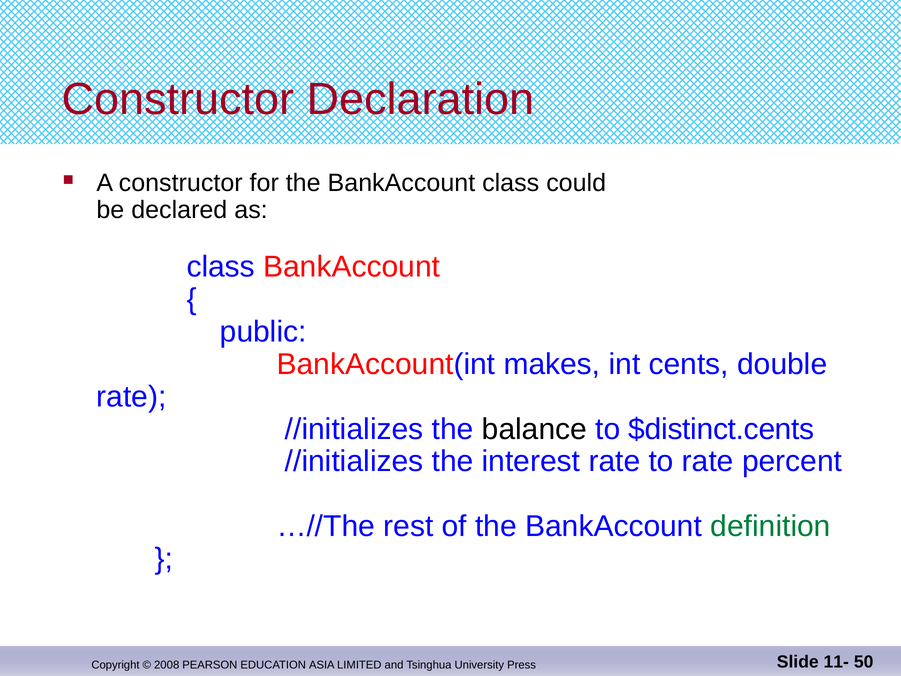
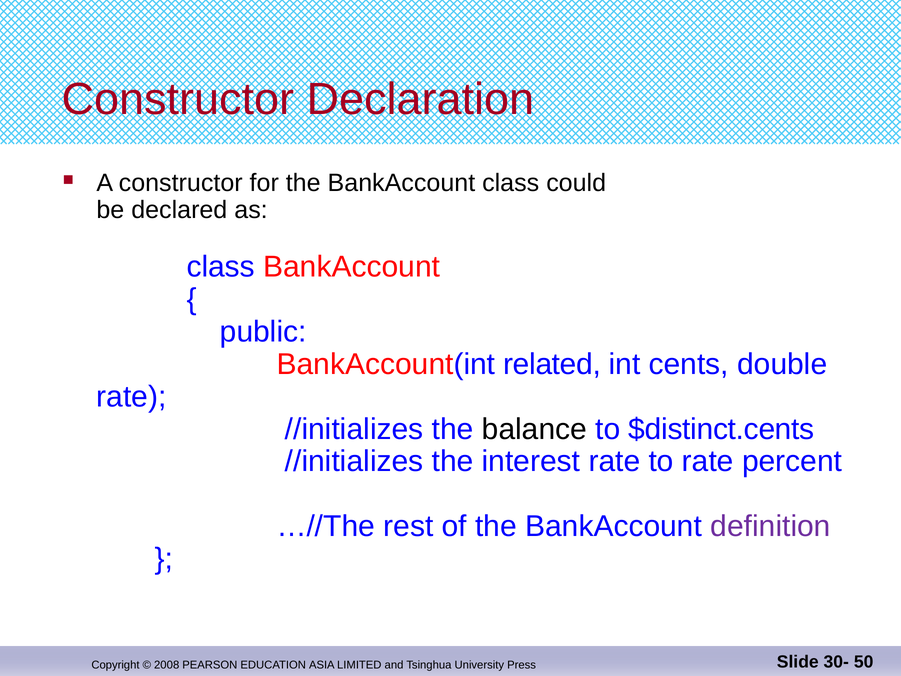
makes: makes -> related (552, 364)
definition colour: green -> purple (771, 526)
11-: 11- -> 30- (836, 662)
